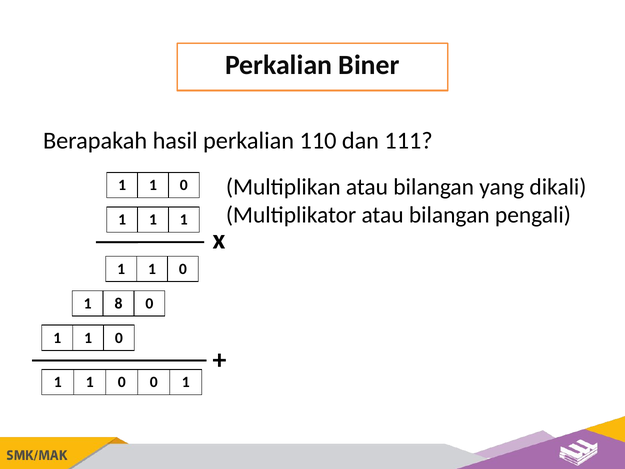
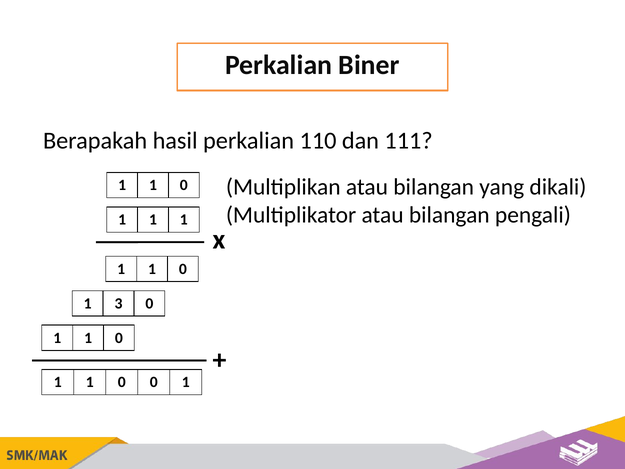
8: 8 -> 3 (118, 303)
